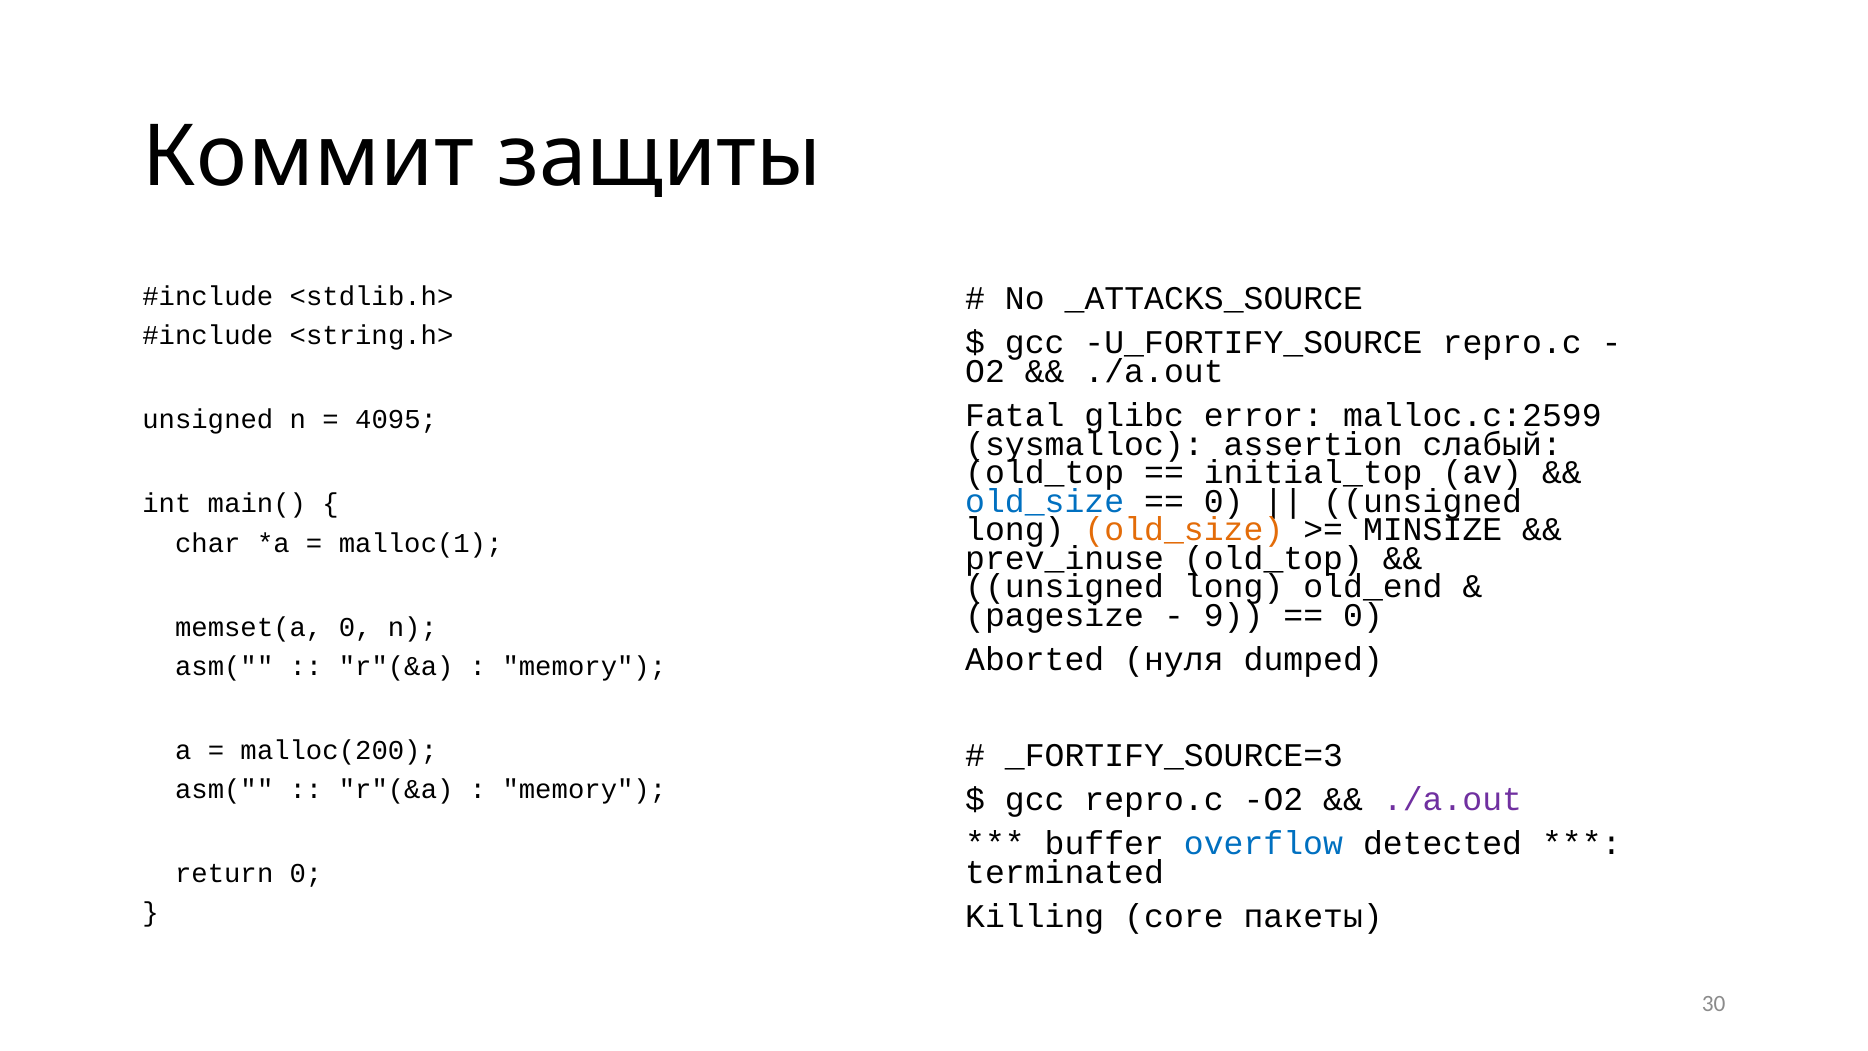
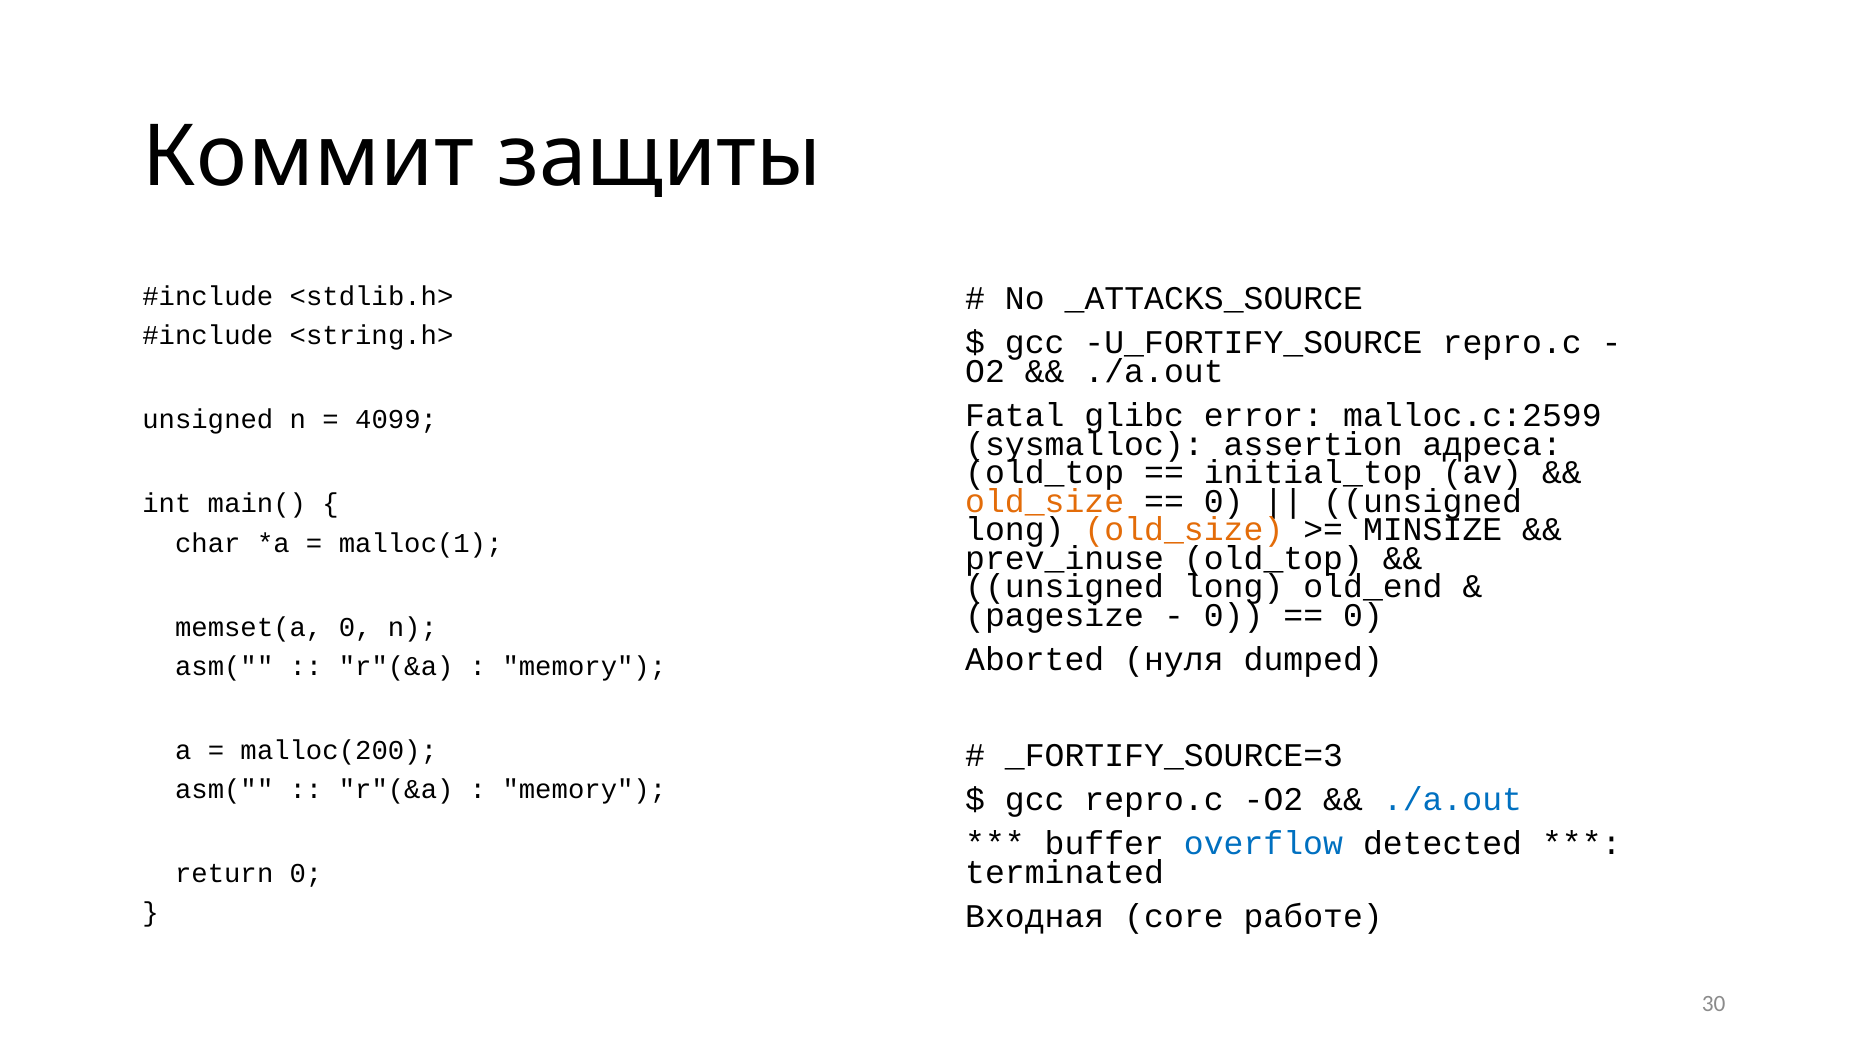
4095: 4095 -> 4099 (396, 420)
слабый: слабый -> адреса (1492, 444)
old_size colour: blue -> orange (1045, 501)
9: 9 -> 0 (1234, 615)
./a.out colour: purple -> blue (1452, 799)
Killing: Killing -> Входная (1035, 916)
пакеты: пакеты -> работе (1313, 916)
